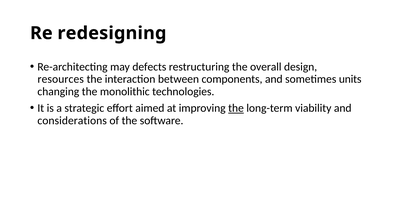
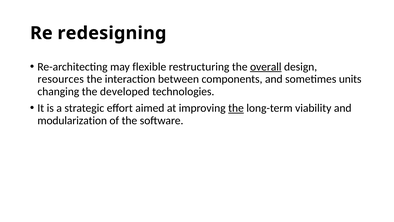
defects: defects -> flexible (149, 67)
overall underline: none -> present (266, 67)
monolithic: monolithic -> developed (125, 91)
considerations: considerations -> modularization (72, 120)
